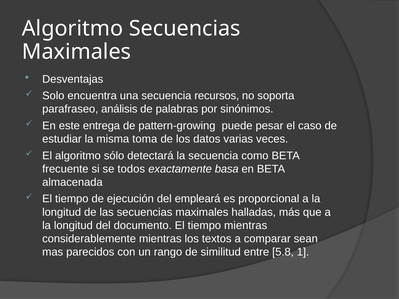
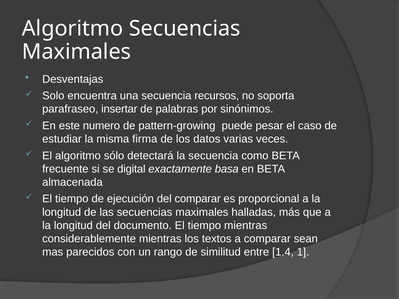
análisis: análisis -> insertar (119, 109)
entrega: entrega -> numero (101, 126)
toma: toma -> firma (145, 139)
todos: todos -> digital (131, 169)
del empleará: empleará -> comparar (198, 199)
5.8: 5.8 -> 1.4 (283, 252)
